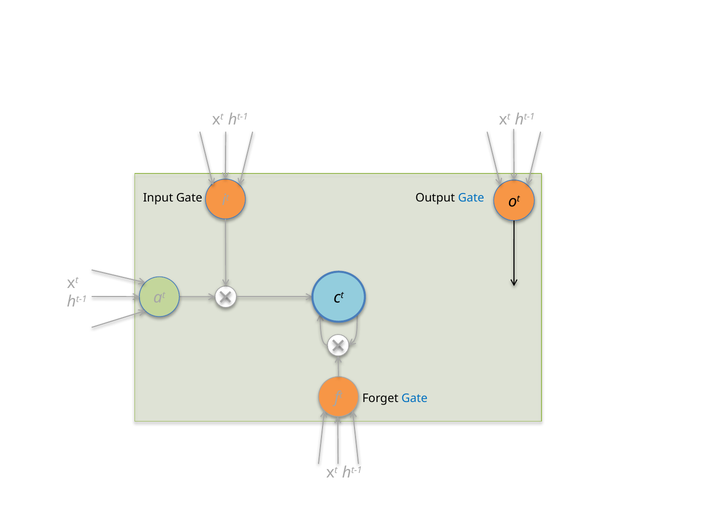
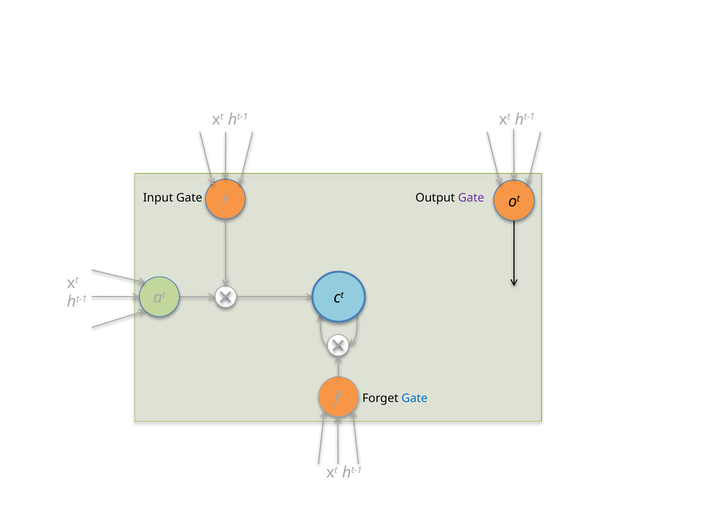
Gate colour: blue -> purple (471, 198)
